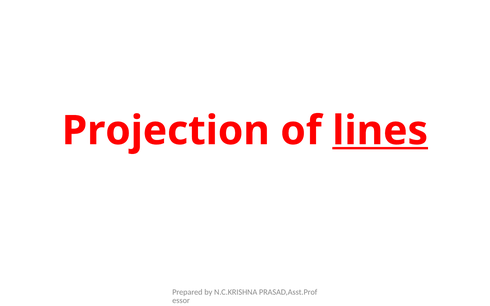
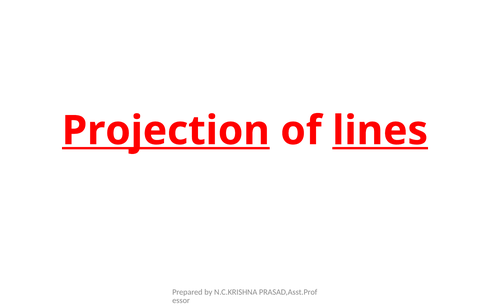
Projection underline: none -> present (166, 131)
